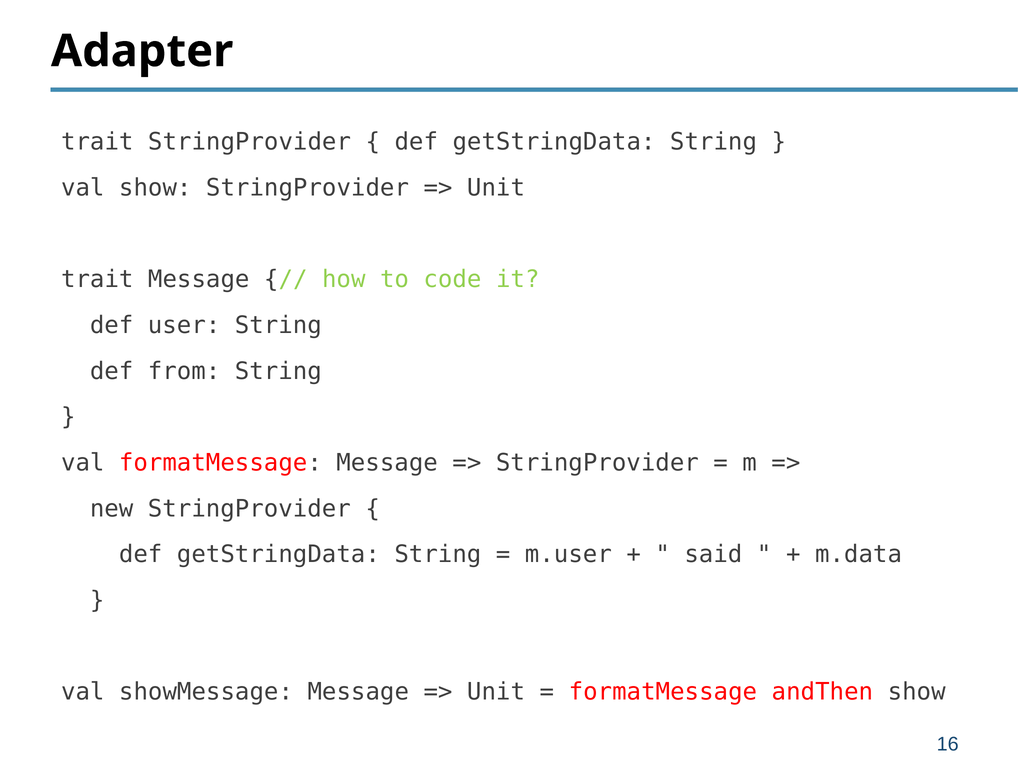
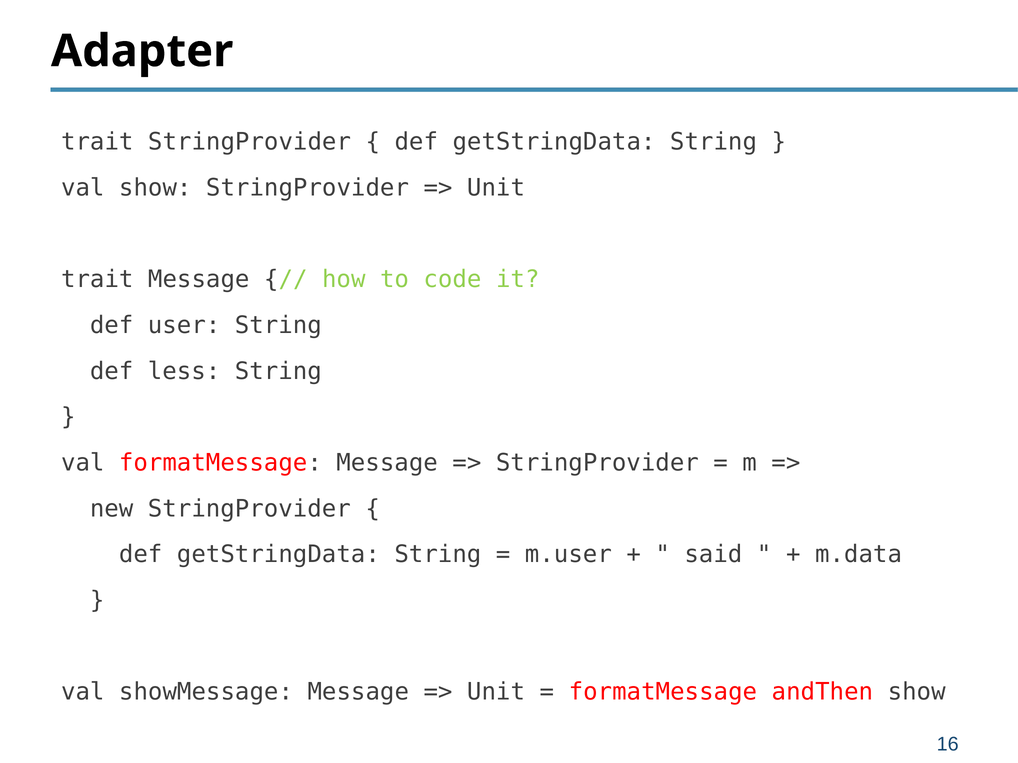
from: from -> less (184, 371)
